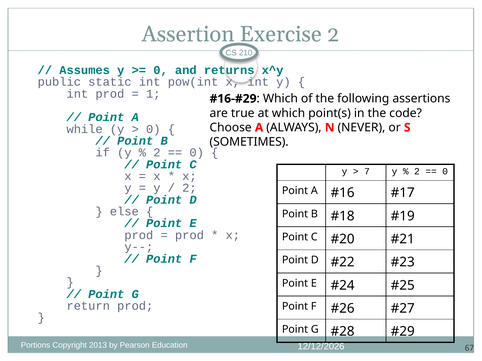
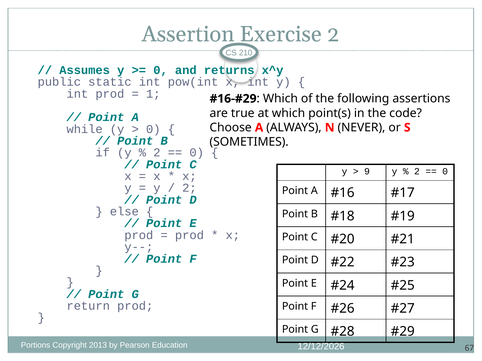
7: 7 -> 9 (367, 172)
